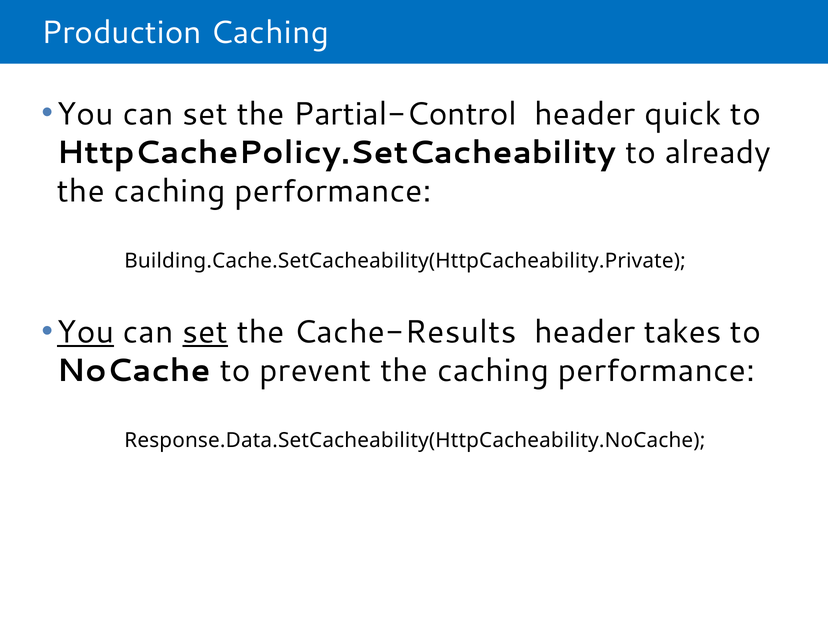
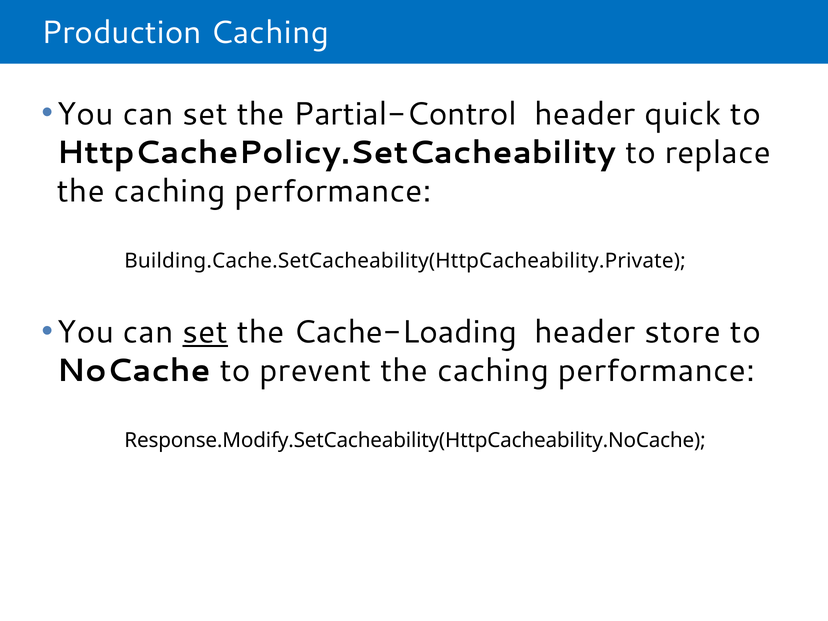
already: already -> replace (718, 153)
You underline: present -> none (85, 332)
Cache-Results: Cache-Results -> Cache-Loading (405, 332)
takes: takes -> store (683, 332)
Response.Data.SetCacheability(HttpCacheability.NoCache: Response.Data.SetCacheability(HttpCacheability.NoCache -> Response.Modify.SetCacheability(HttpCacheability.NoCache (415, 440)
